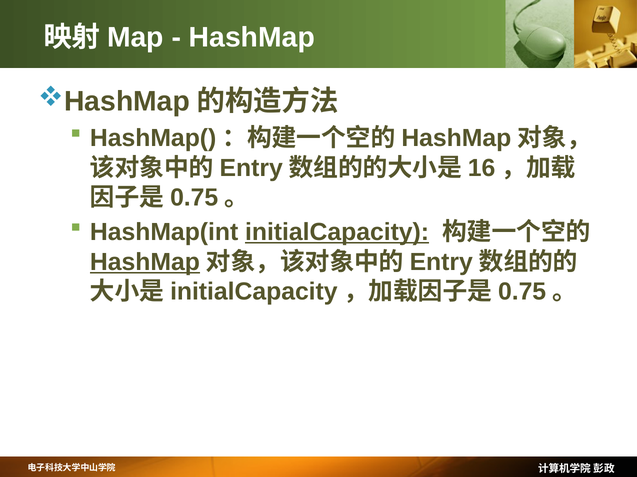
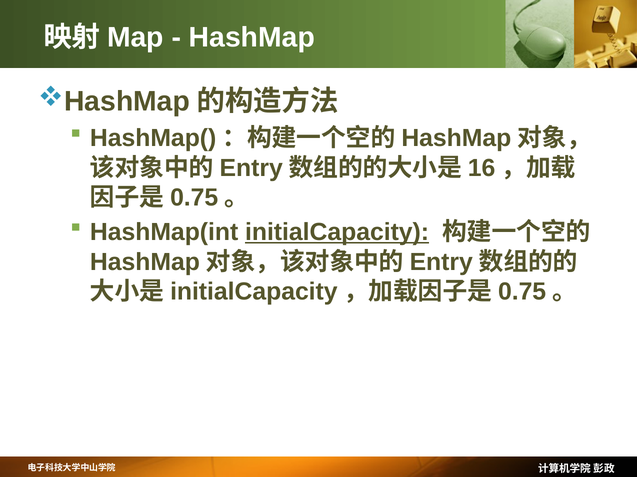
HashMap underline: present -> none (145, 262)
